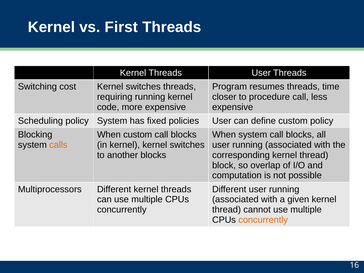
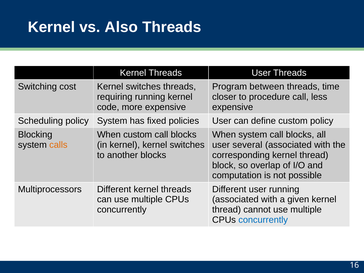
First: First -> Also (121, 27)
resumes: resumes -> between (267, 87)
running: running -> several (247, 145)
concurrently colour: orange -> blue (263, 220)
